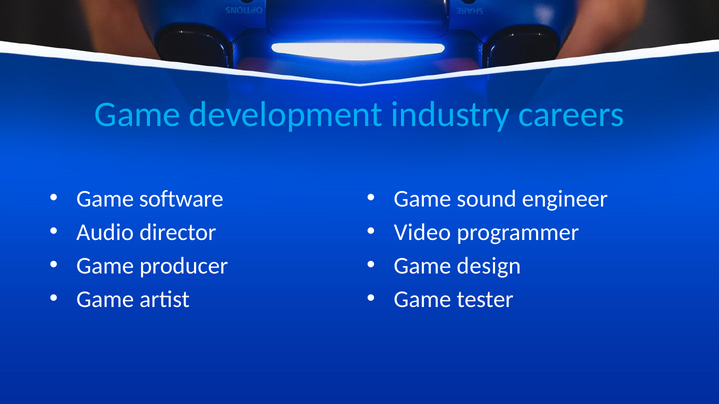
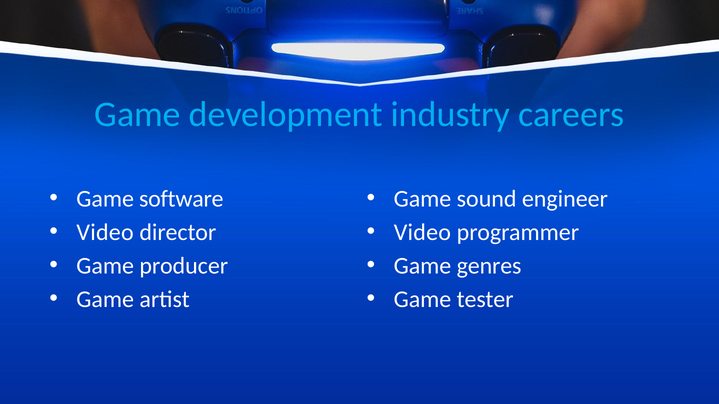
Audio: Audio -> Video (105, 233)
design: design -> genres (489, 266)
